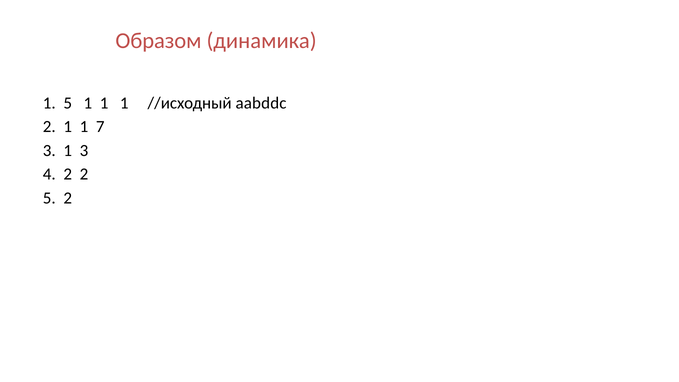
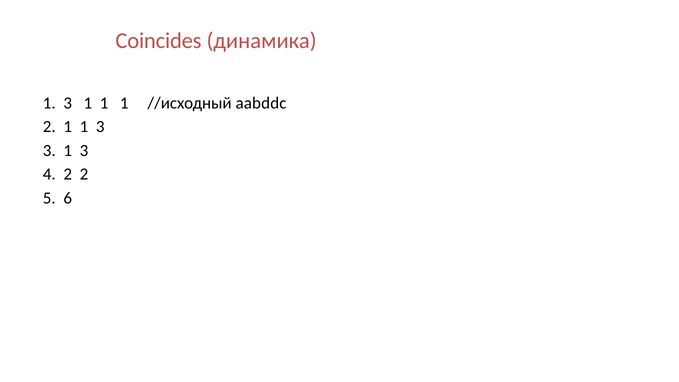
Образом: Образом -> Coincides (159, 41)
5: 5 -> 3 (68, 103)
1 1 7: 7 -> 3 (100, 127)
5 2: 2 -> 6 (68, 198)
